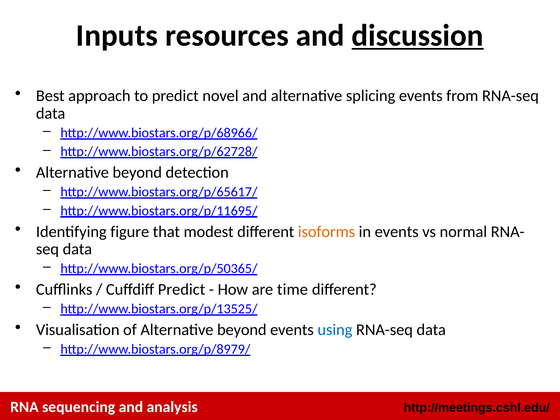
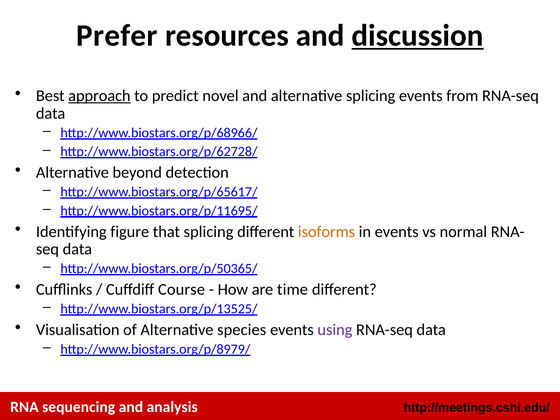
Inputs: Inputs -> Prefer (117, 36)
approach underline: none -> present (99, 96)
that modest: modest -> splicing (209, 232)
Cuffdiff Predict: Predict -> Course (182, 290)
of Alternative beyond: beyond -> species (242, 330)
using colour: blue -> purple (335, 330)
